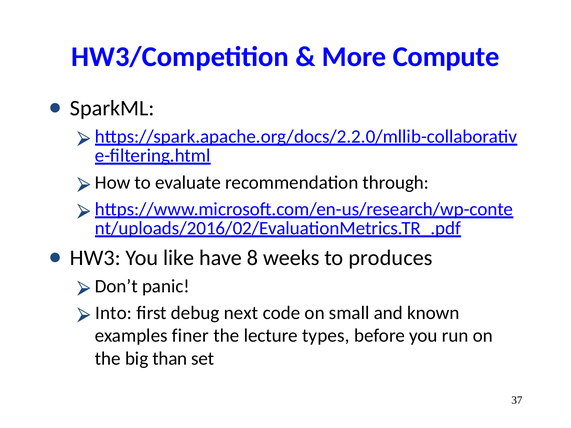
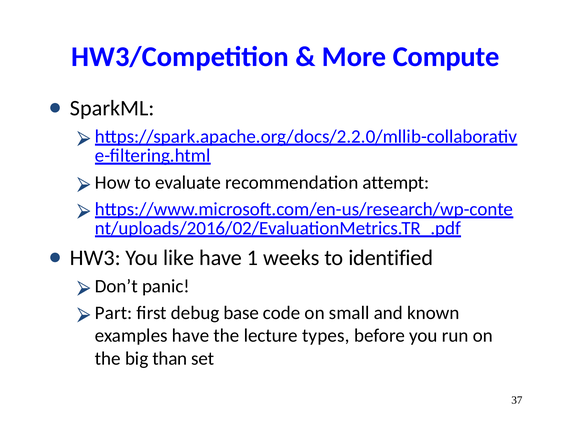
through: through -> attempt (396, 183)
8: 8 -> 1 (253, 258)
produces: produces -> identified (391, 258)
Into: Into -> Part (114, 313)
next: next -> base (241, 313)
examples finer: finer -> have (190, 336)
